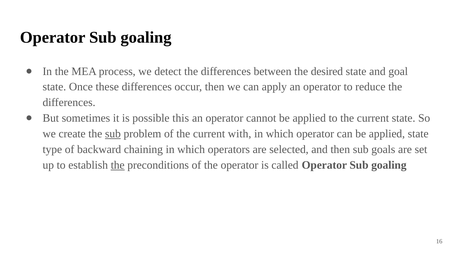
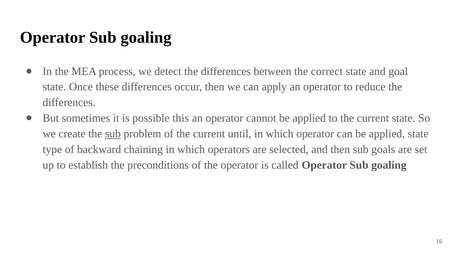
desired: desired -> correct (327, 71)
with: with -> until (240, 134)
the underline: present -> none (118, 165)
